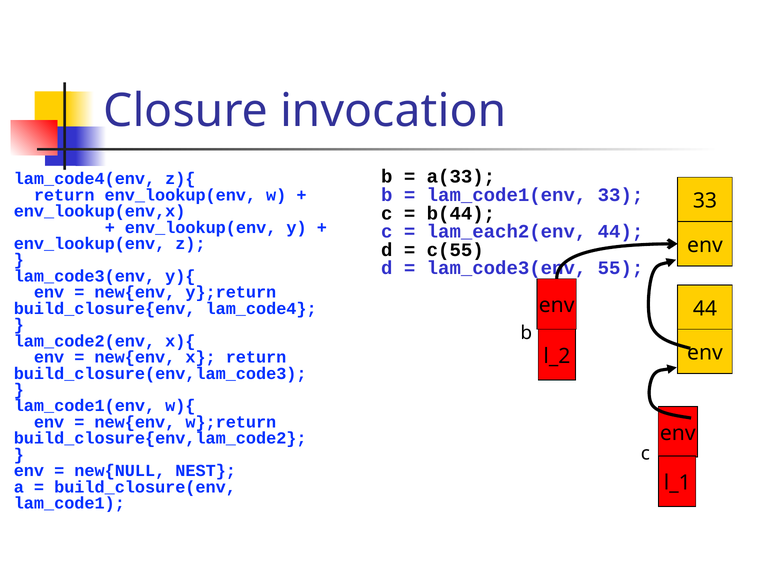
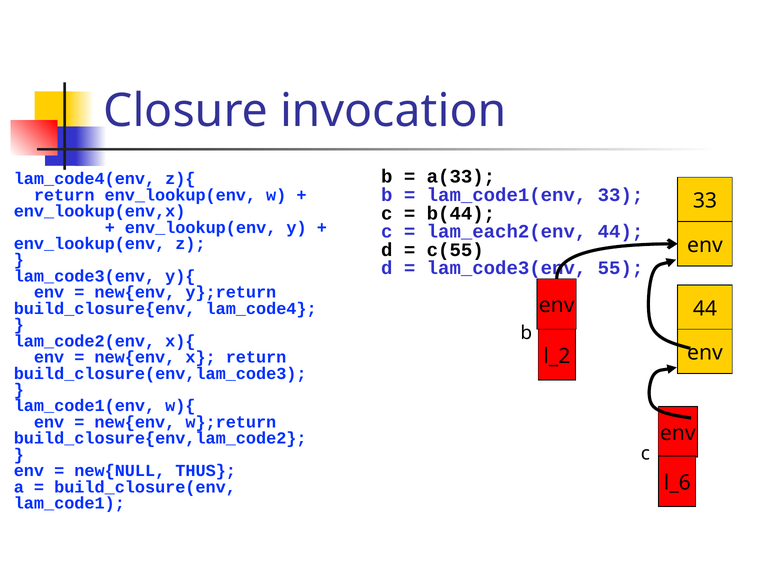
NEST: NEST -> THUS (206, 471)
l_1: l_1 -> l_6 (677, 483)
